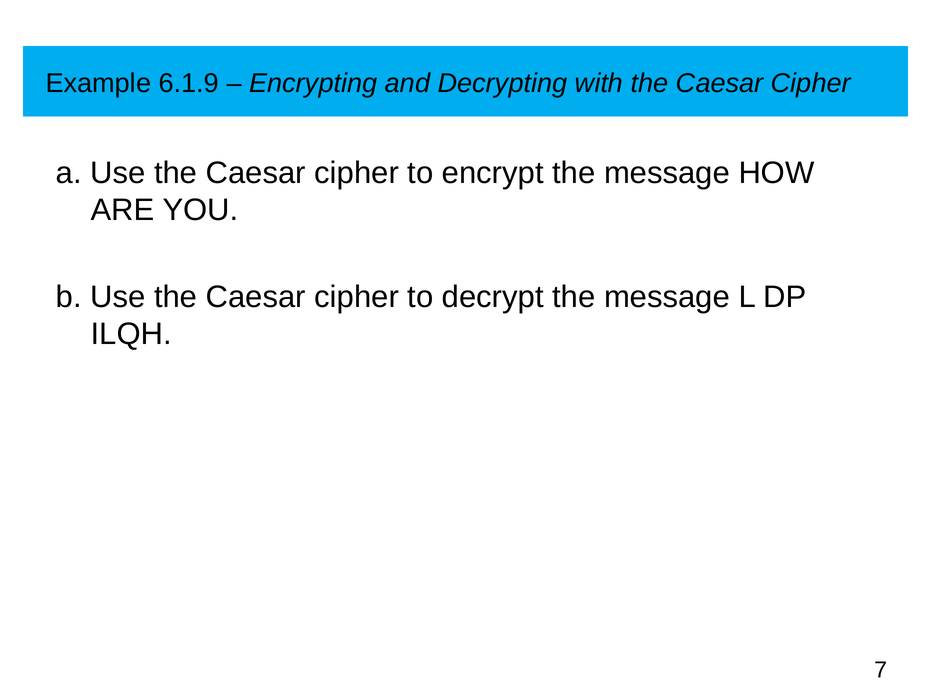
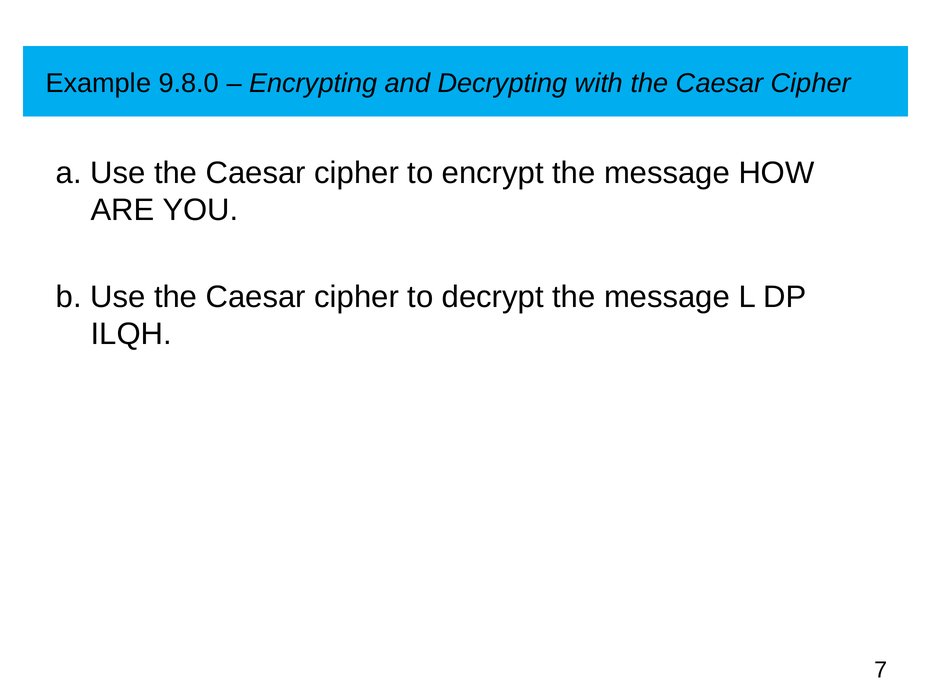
6.1.9: 6.1.9 -> 9.8.0 (189, 83)
